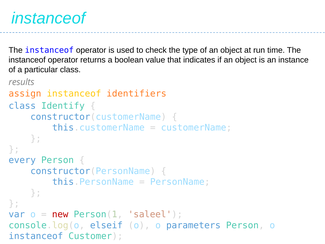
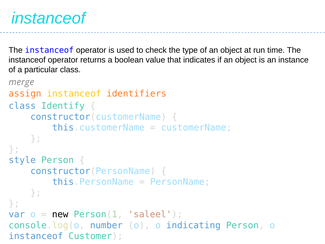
results: results -> merge (21, 82)
every: every -> style (22, 160)
new colour: red -> black (60, 214)
elseif: elseif -> number (106, 225)
parameters: parameters -> indicating (193, 225)
